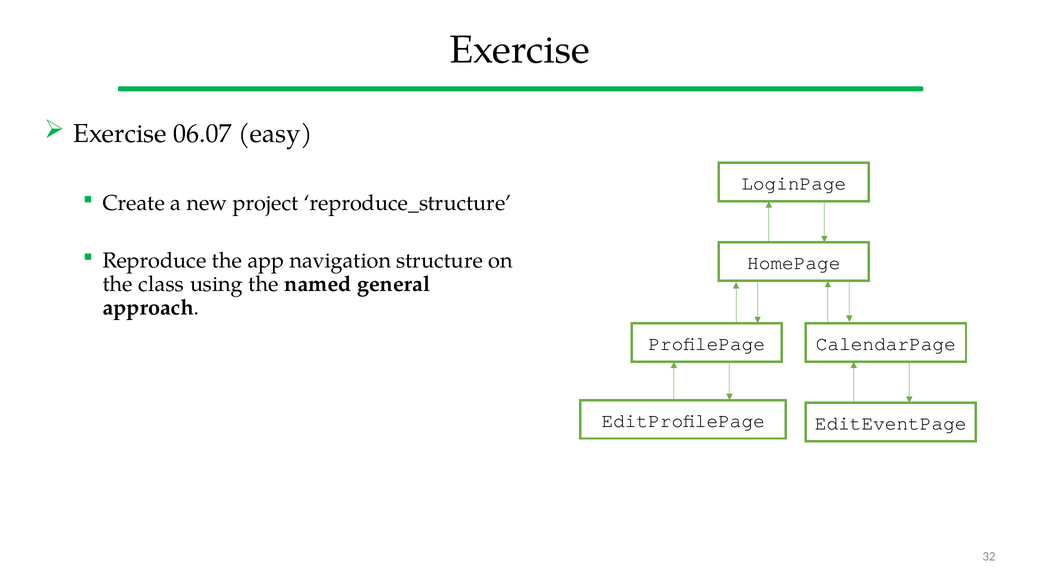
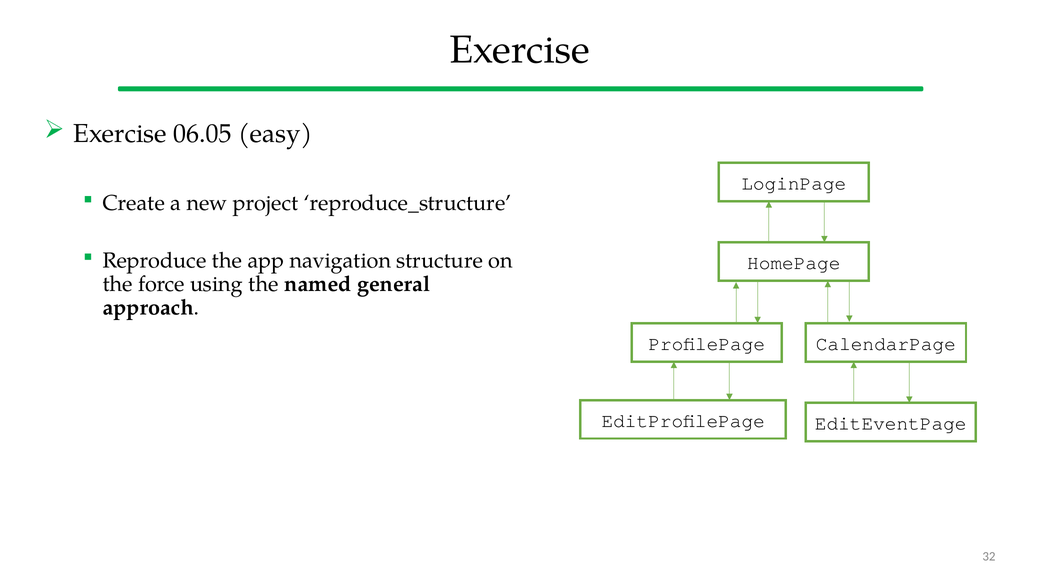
06.07: 06.07 -> 06.05 (203, 134)
class: class -> force (161, 284)
